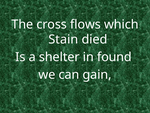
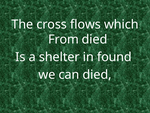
Stain: Stain -> From (63, 39)
can gain: gain -> died (97, 74)
